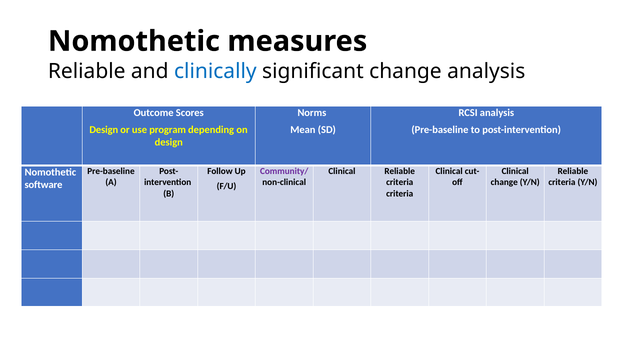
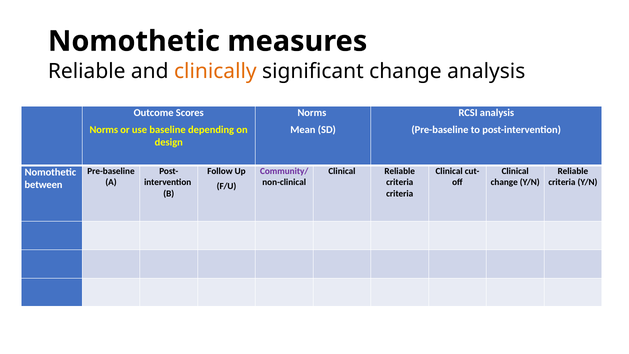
clinically colour: blue -> orange (215, 71)
Design: Design -> Norms (104, 130)
program: program -> baseline (168, 130)
software: software -> between (44, 185)
